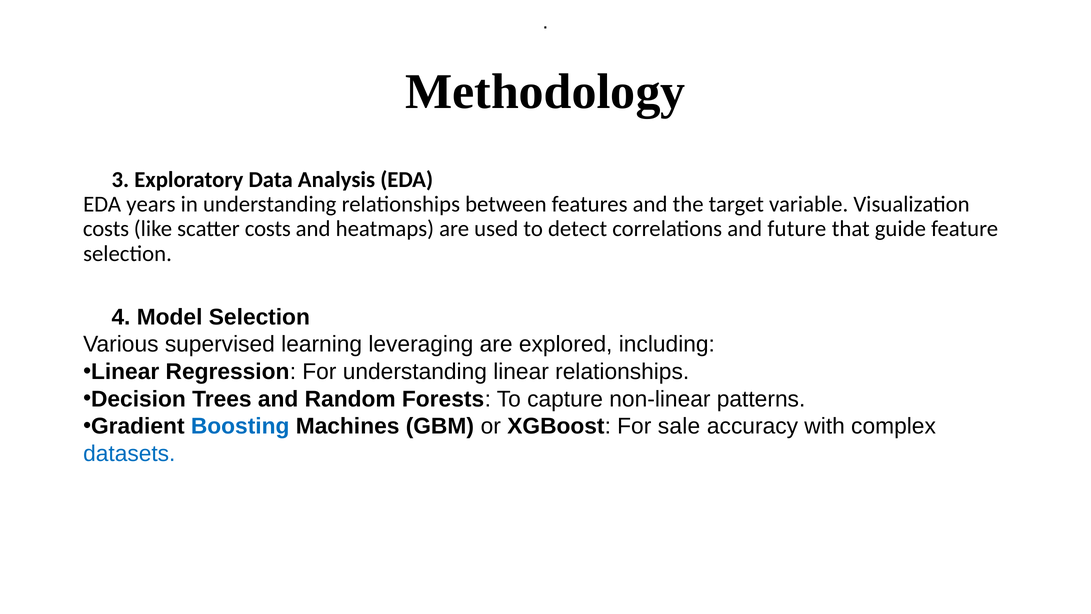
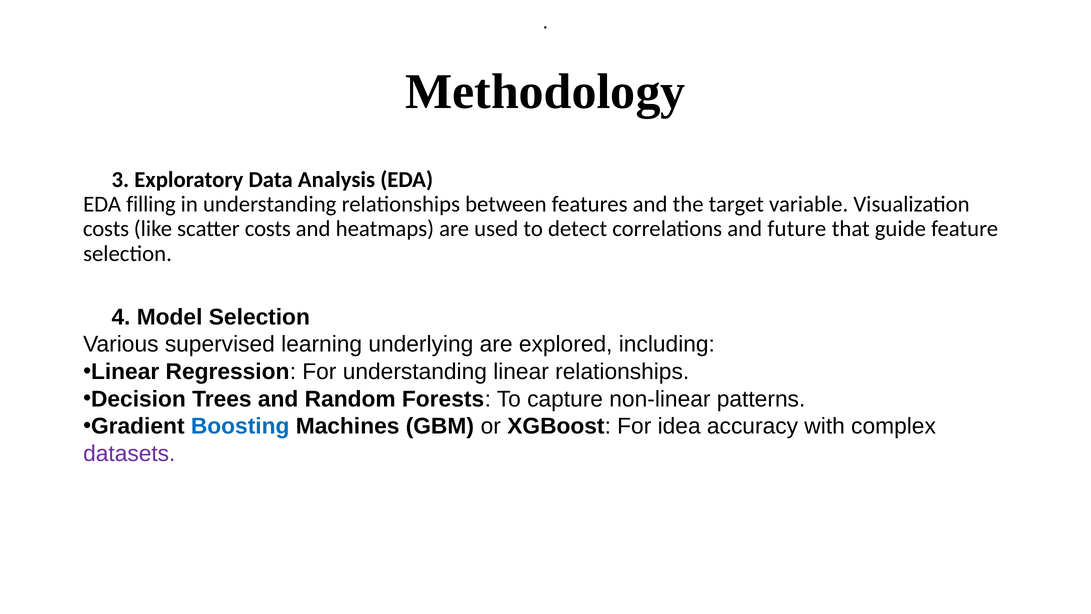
years: years -> filling (151, 204)
leveraging: leveraging -> underlying (421, 344)
sale: sale -> idea (679, 426)
datasets colour: blue -> purple (129, 454)
